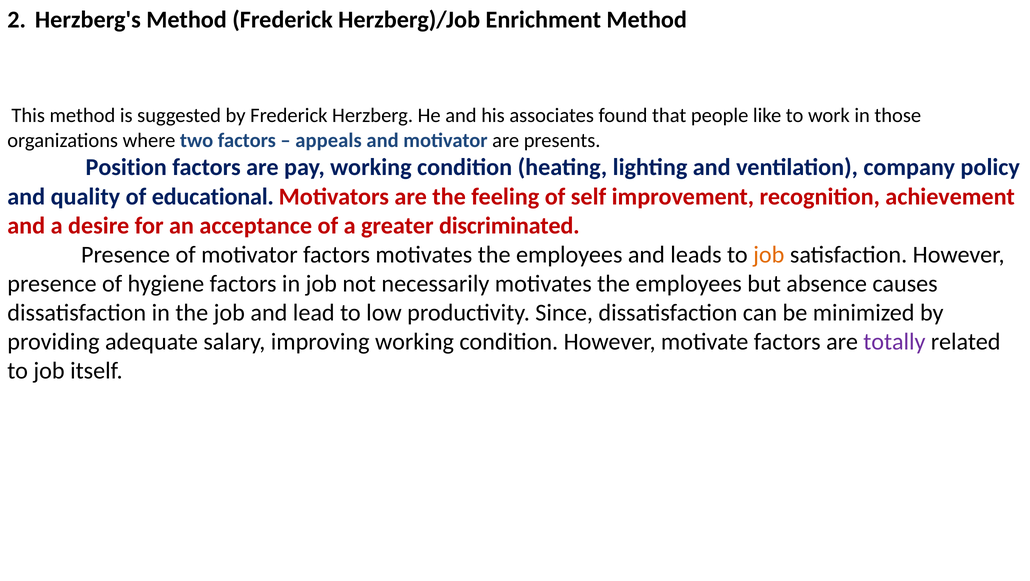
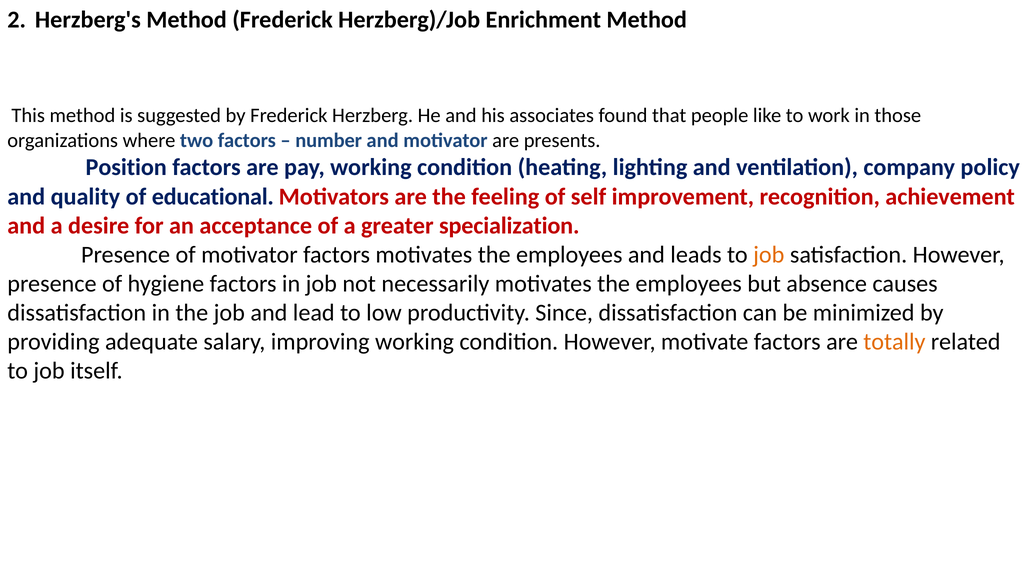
appeals: appeals -> number (329, 140)
discriminated: discriminated -> specialization (509, 226)
totally colour: purple -> orange (894, 342)
